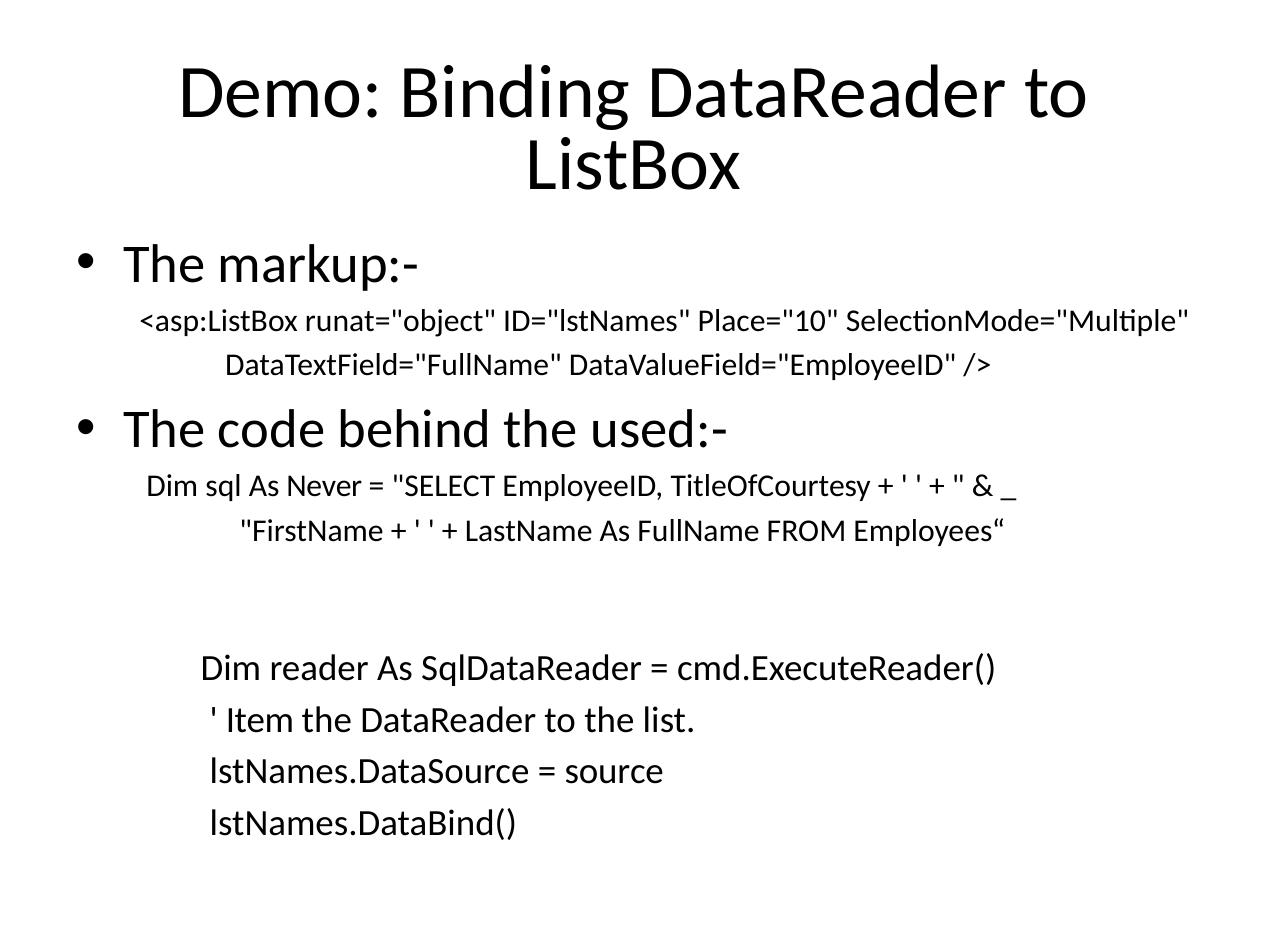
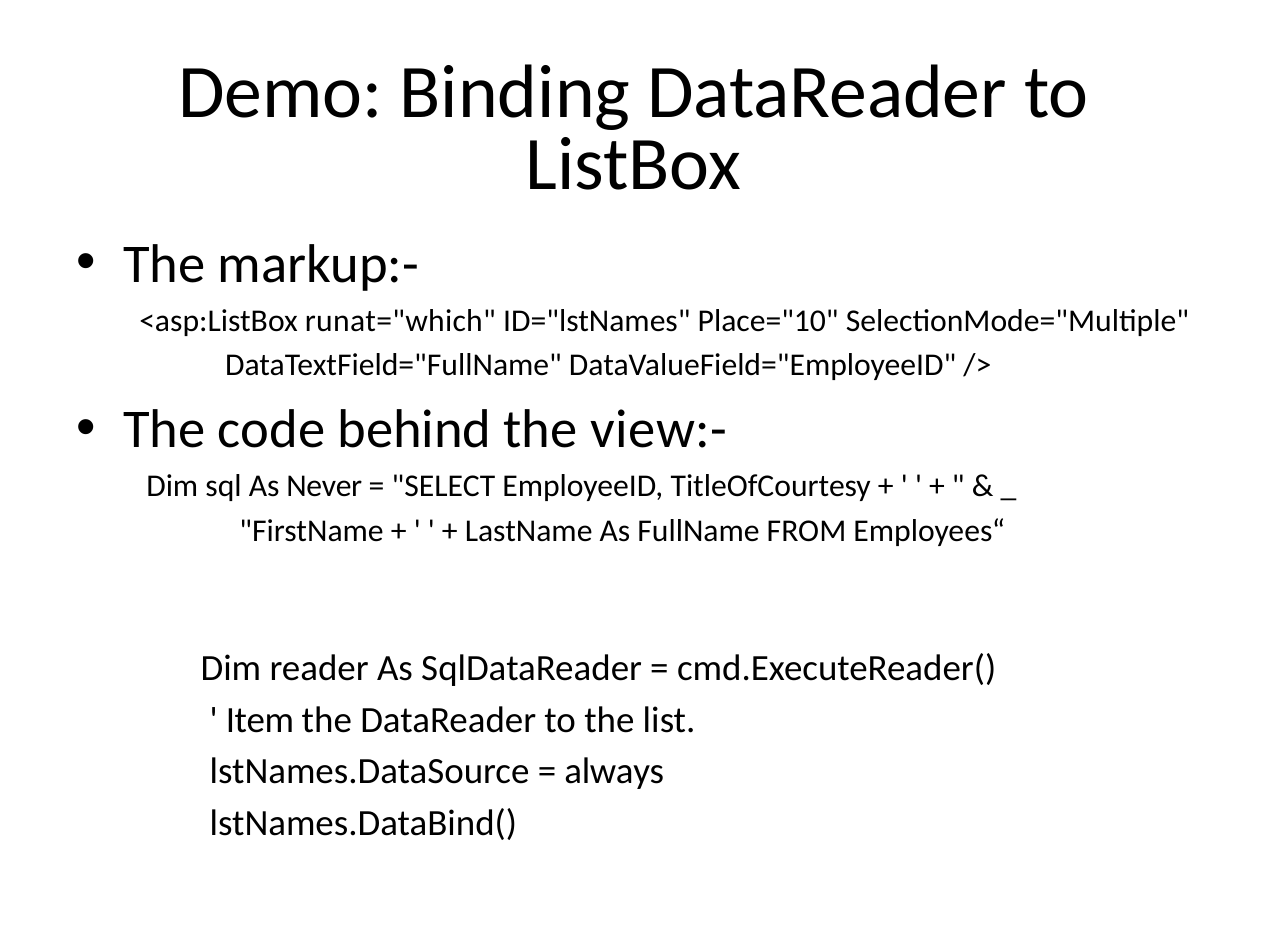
runat="object: runat="object -> runat="which (400, 321)
used:-: used:- -> view:- (659, 430)
source: source -> always (614, 772)
